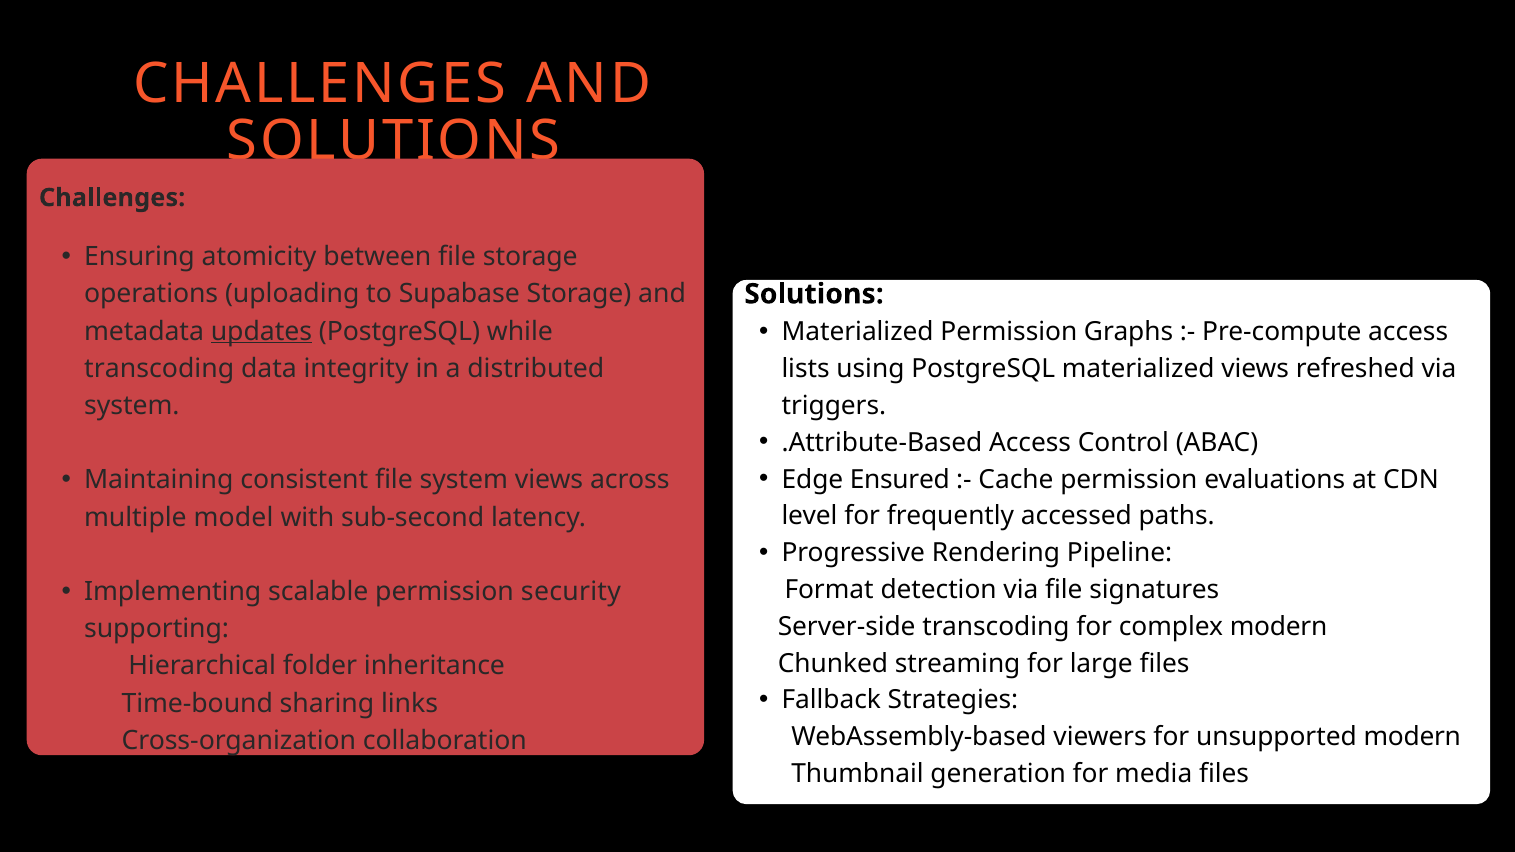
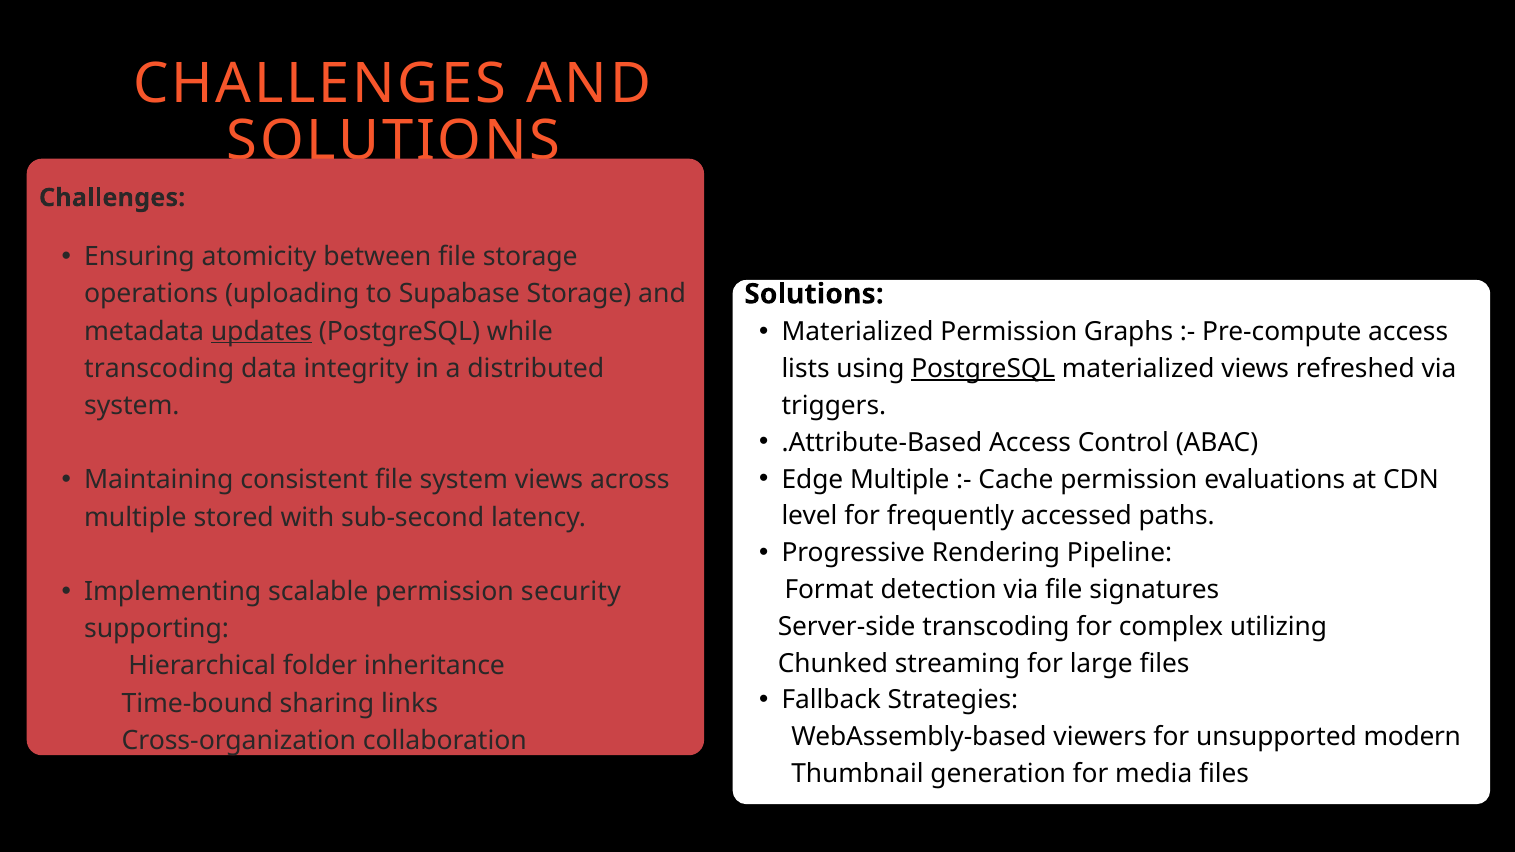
PostgreSQL underline: none -> present (983, 369)
Edge Ensured: Ensured -> Multiple (900, 479)
model: model -> stored (234, 517)
complex modern: modern -> utilizing (1278, 627)
